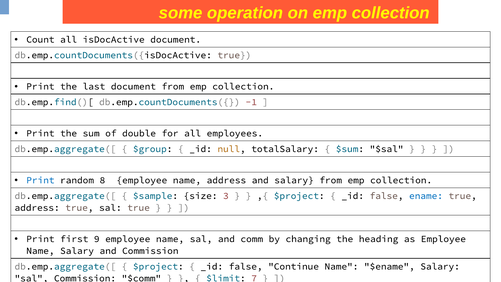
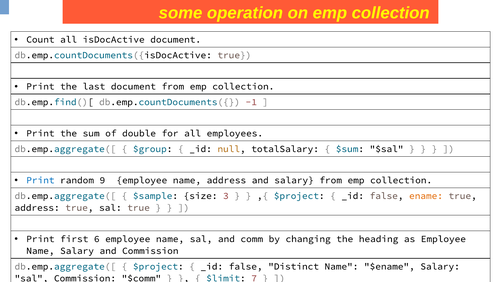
8: 8 -> 9 (102, 180)
ename colour: blue -> orange (426, 196)
9: 9 -> 6 (97, 239)
Continue: Continue -> Distinct (294, 266)
